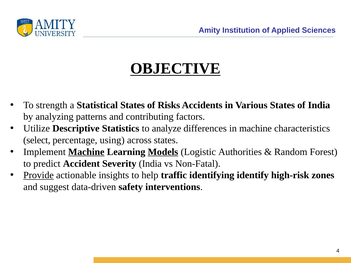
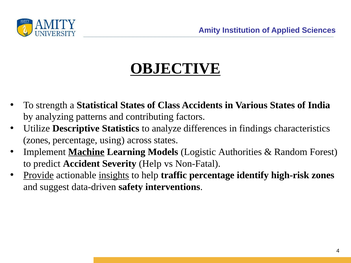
Risks: Risks -> Class (169, 105)
in machine: machine -> findings (255, 129)
select: select -> zones (37, 140)
Models underline: present -> none (163, 152)
Severity India: India -> Help (150, 164)
insights underline: none -> present (114, 175)
traffic identifying: identifying -> percentage (212, 175)
